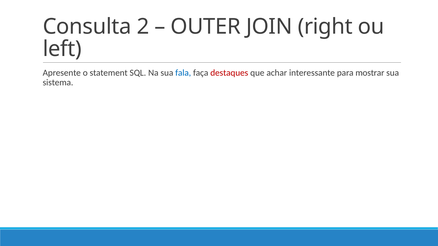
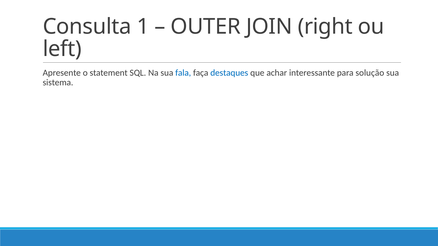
2: 2 -> 1 (143, 27)
destaques colour: red -> blue (229, 73)
mostrar: mostrar -> solução (370, 73)
